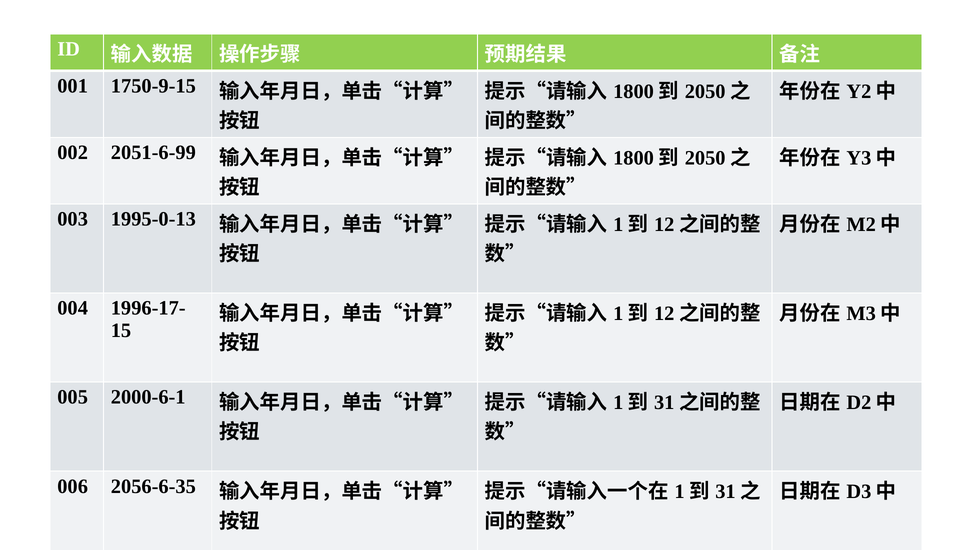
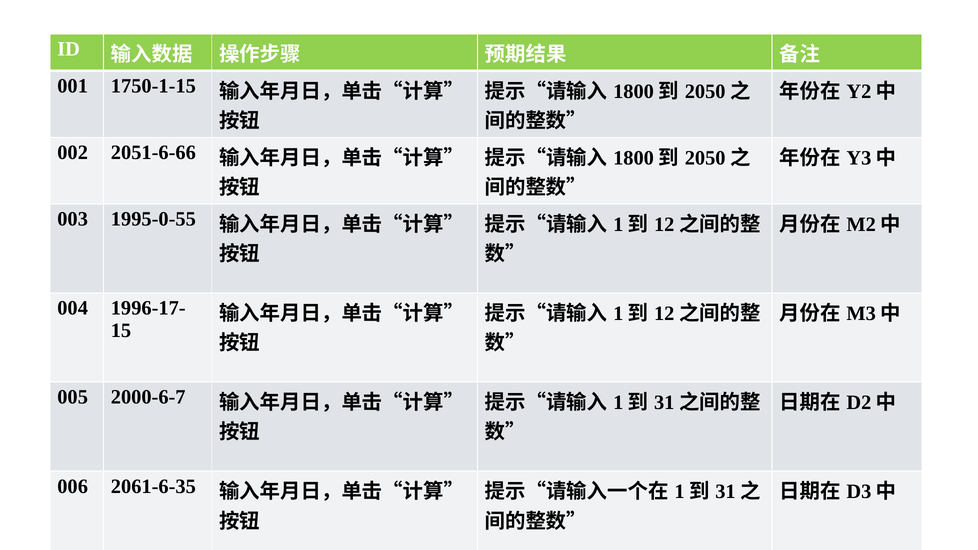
1750-9-15: 1750-9-15 -> 1750-1-15 (153, 86)
2051-6-99: 2051-6-99 -> 2051-6-66 (153, 153)
1995-0-13: 1995-0-13 -> 1995-0-55 (153, 219)
2000-6-1: 2000-6-1 -> 2000-6-7 (148, 397)
2056-6-35: 2056-6-35 -> 2061-6-35 (153, 486)
